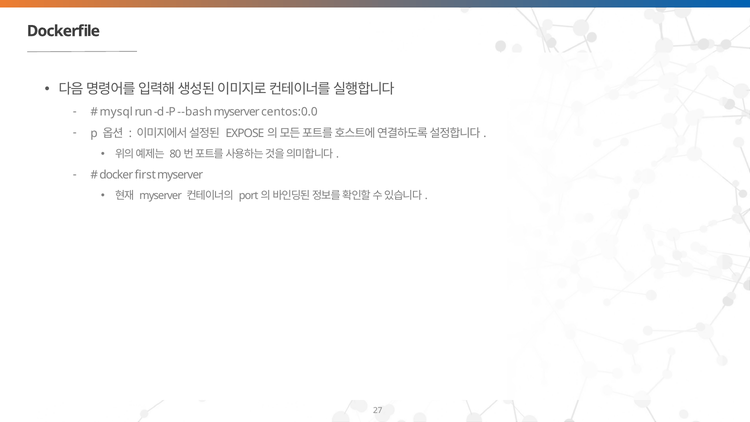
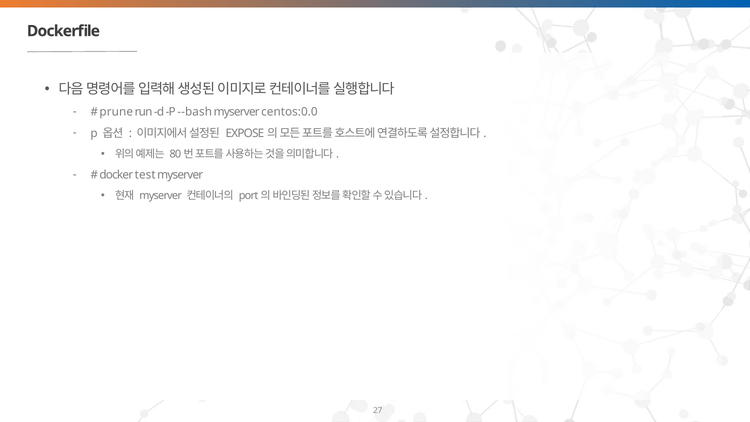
mysql: mysql -> prune (116, 112)
first: first -> test (145, 175)
